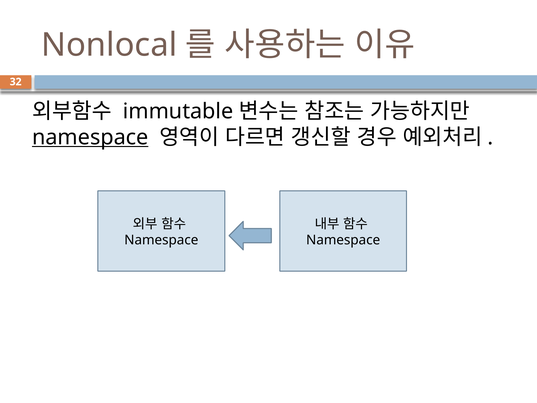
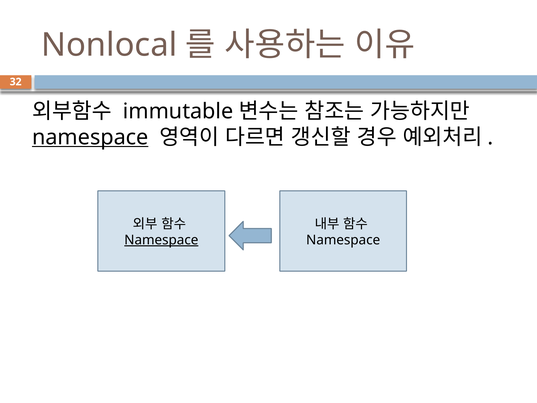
Namespace underline: none -> present (161, 240)
